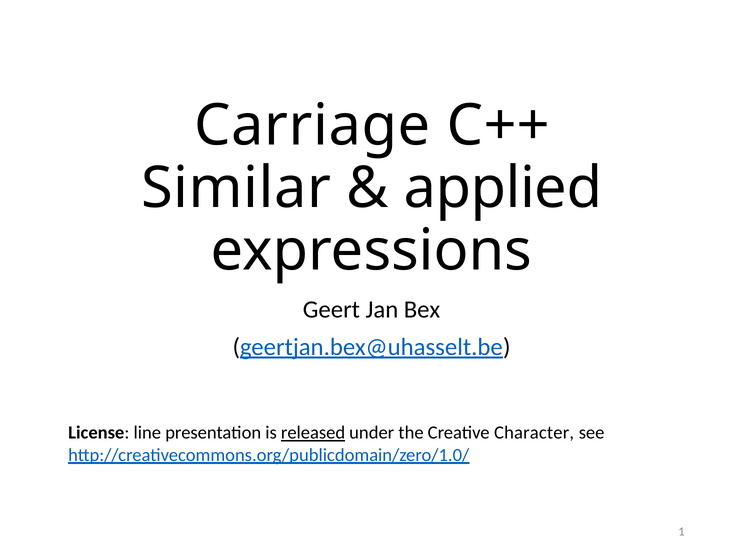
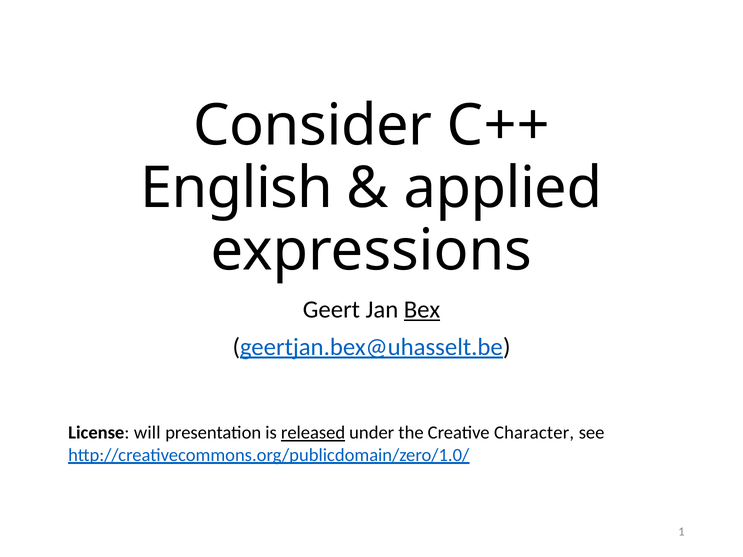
Carriage: Carriage -> Consider (313, 126)
Similar: Similar -> English (237, 188)
Bex underline: none -> present (422, 310)
line: line -> will (147, 433)
